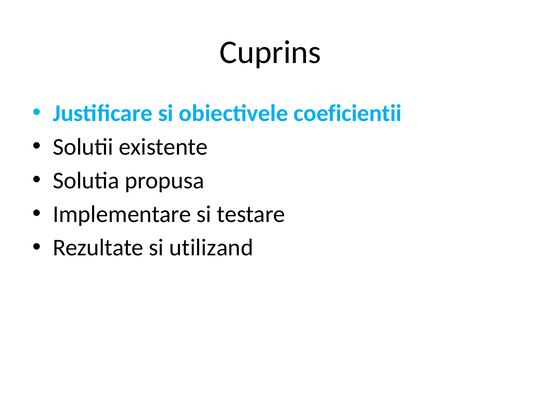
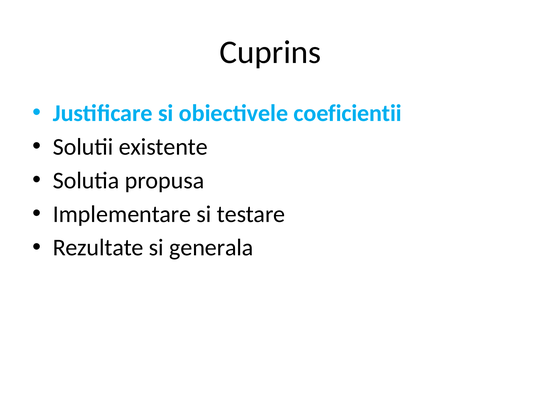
utilizand: utilizand -> generala (211, 248)
